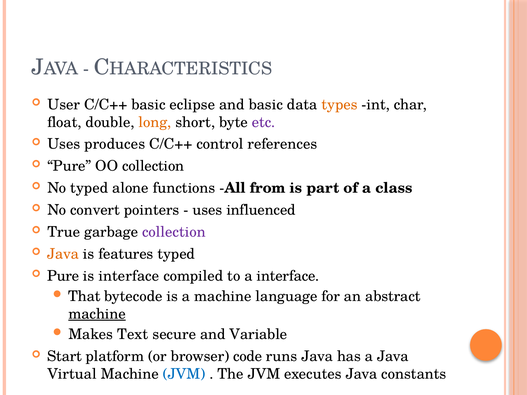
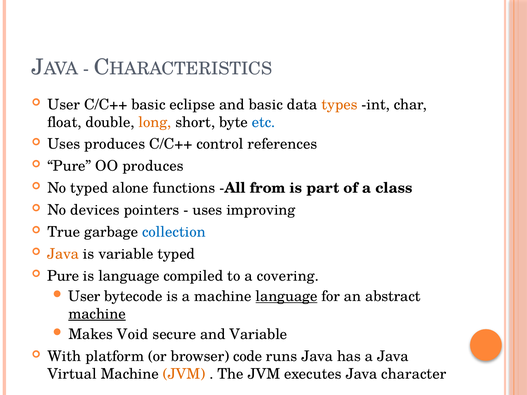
etc colour: purple -> blue (264, 122)
OO collection: collection -> produces (153, 166)
convert: convert -> devices (95, 210)
influenced: influenced -> improving (261, 210)
collection colour: purple -> blue (174, 232)
is features: features -> variable (126, 254)
is interface: interface -> language (129, 276)
a interface: interface -> covering (288, 276)
That: That -> User (84, 297)
language underline: none -> present (287, 297)
Text: Text -> Void (133, 335)
Start: Start -> With (64, 357)
JVM colour: blue -> orange (184, 374)
constants: constants -> character (414, 374)
